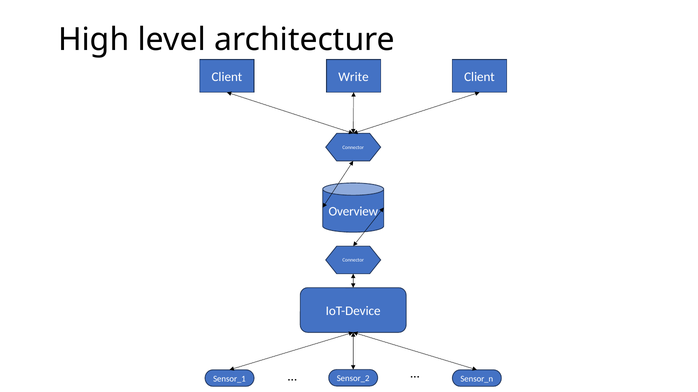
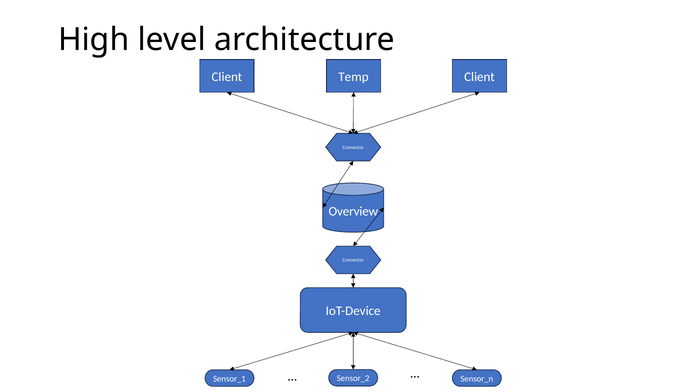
Write: Write -> Temp (353, 77)
